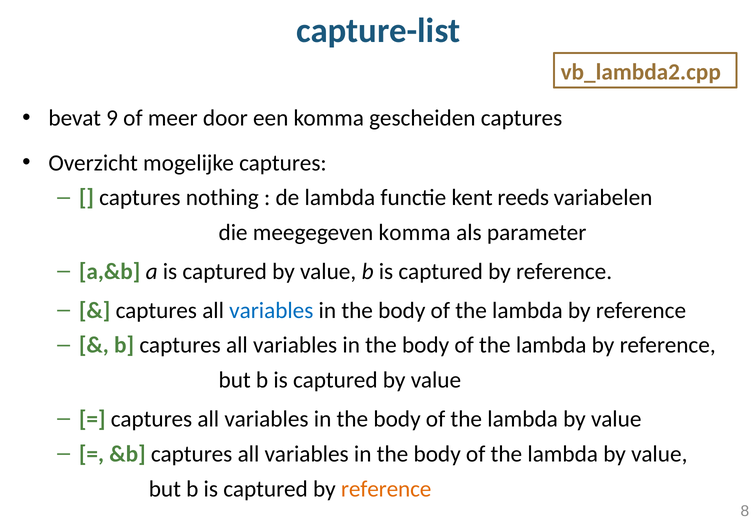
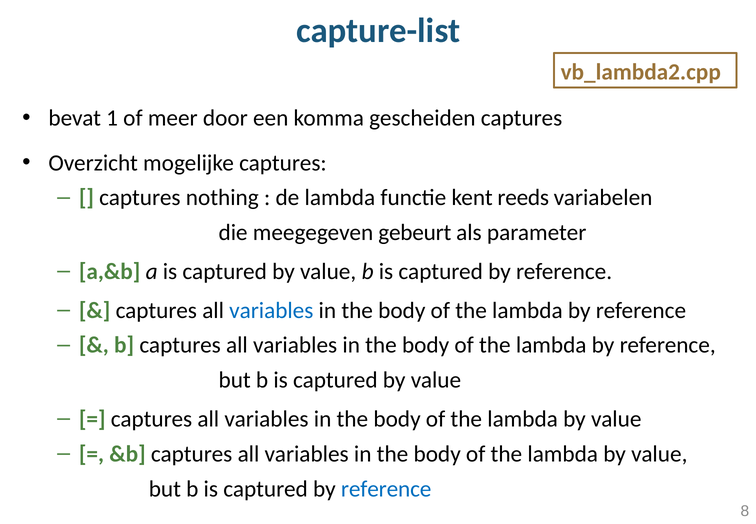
9: 9 -> 1 (112, 118)
meegegeven komma: komma -> gebeurt (415, 232)
reference colour: orange -> blue (386, 488)
